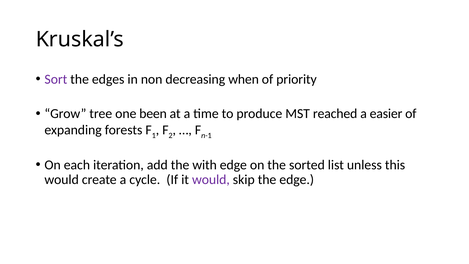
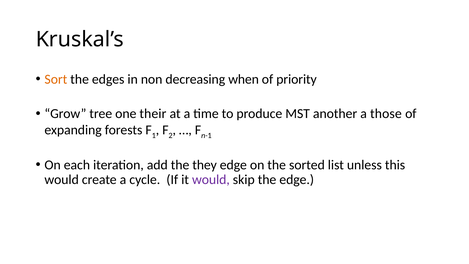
Sort colour: purple -> orange (56, 79)
been: been -> their (153, 114)
reached: reached -> another (335, 114)
easier: easier -> those (386, 114)
with: with -> they (205, 165)
